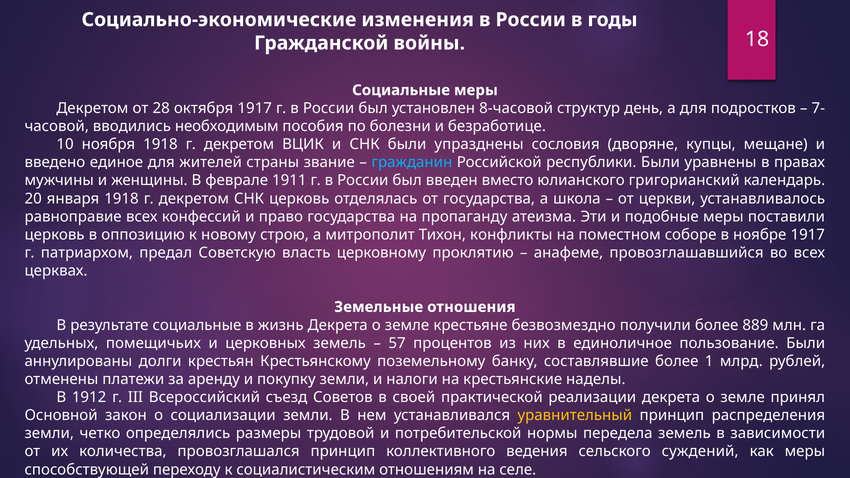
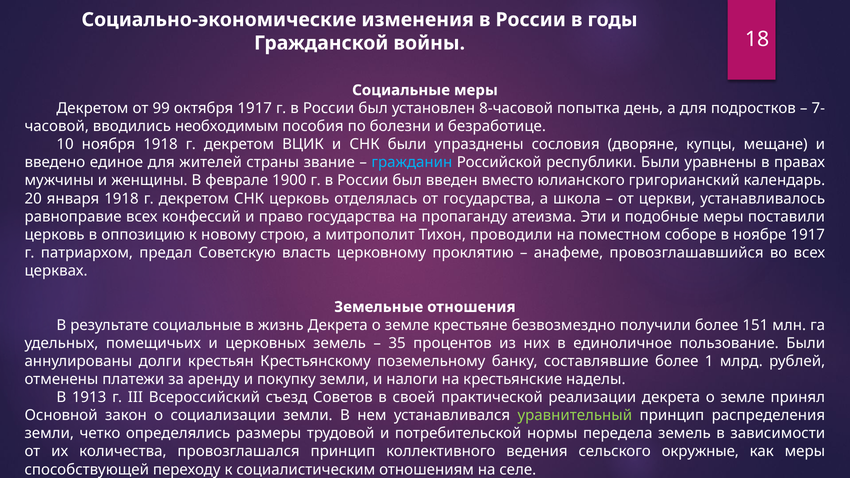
28: 28 -> 99 (161, 108)
структур: структур -> попытка (588, 108)
1911: 1911 -> 1900 (289, 181)
конфликты: конфликты -> проводили (511, 235)
889: 889 -> 151 (755, 325)
57: 57 -> 35 (397, 343)
1912: 1912 -> 1913 (89, 397)
уравнительный colour: yellow -> light green (575, 415)
суждений: суждений -> окружные (700, 452)
